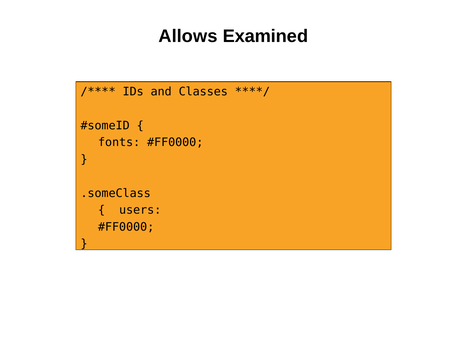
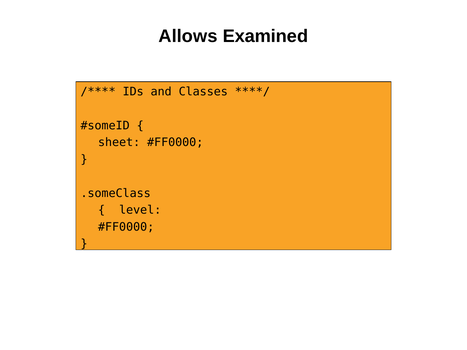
fonts: fonts -> sheet (119, 142)
users: users -> level (140, 210)
